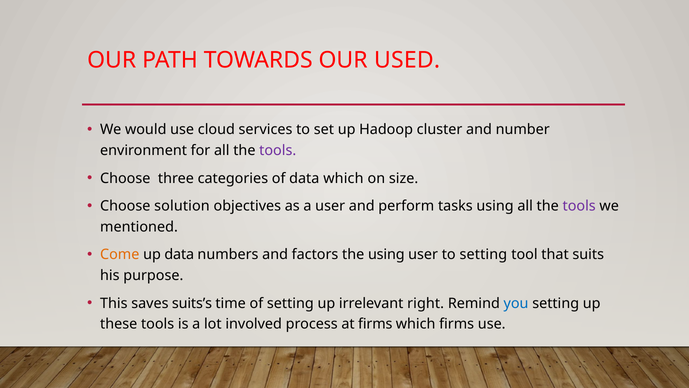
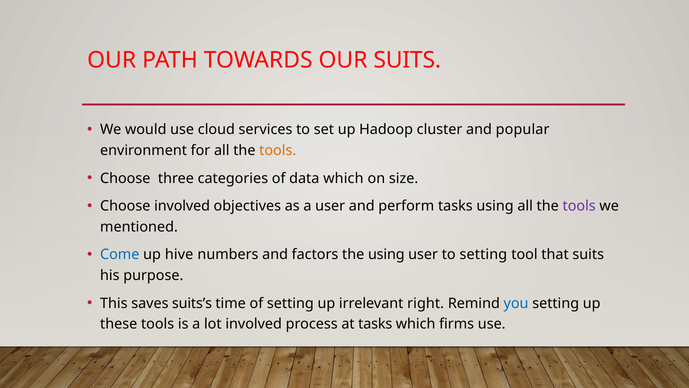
OUR USED: USED -> SUITS (407, 60)
number: number -> popular (523, 130)
tools colour: purple -> orange (278, 150)
Choose solution: solution -> involved (182, 206)
Come colour: orange -> blue (120, 254)
up data: data -> hive (179, 254)
at firms: firms -> tasks (375, 324)
